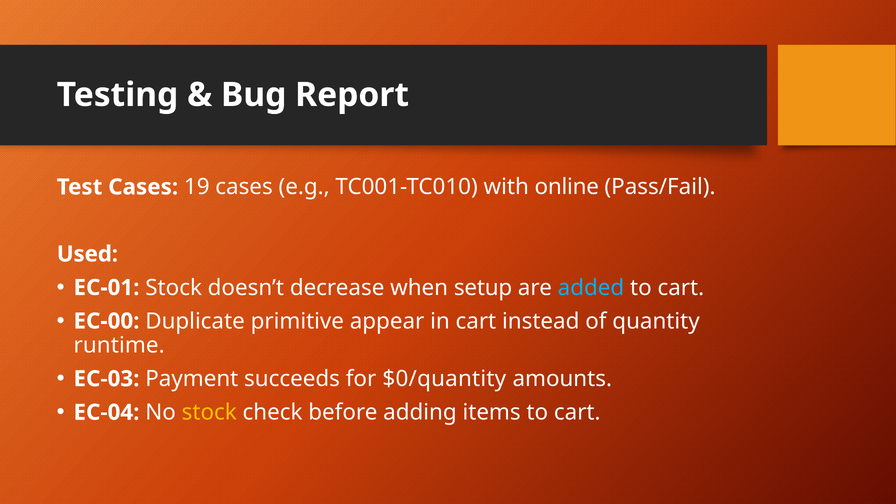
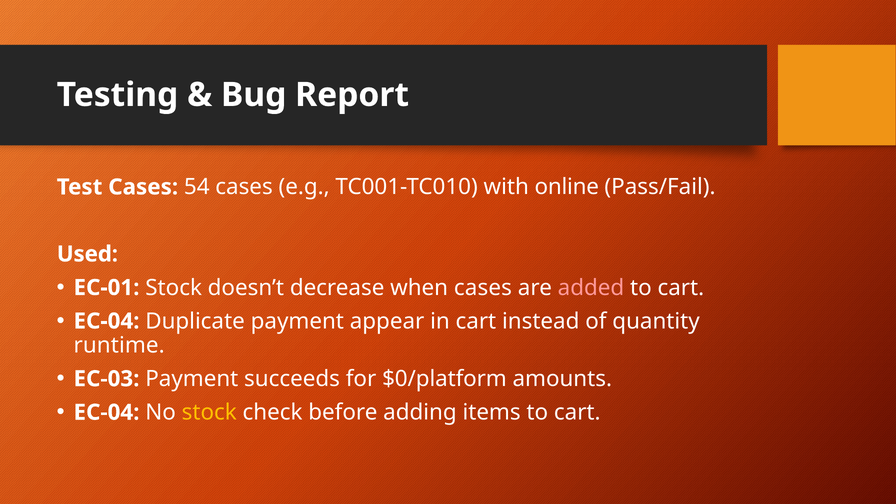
19: 19 -> 54 (197, 187)
when setup: setup -> cases (483, 288)
added colour: light blue -> pink (591, 288)
EC-00: EC-00 -> EC-04 (107, 321)
Duplicate primitive: primitive -> payment (297, 321)
$0/quantity: $0/quantity -> $0/platform (444, 379)
